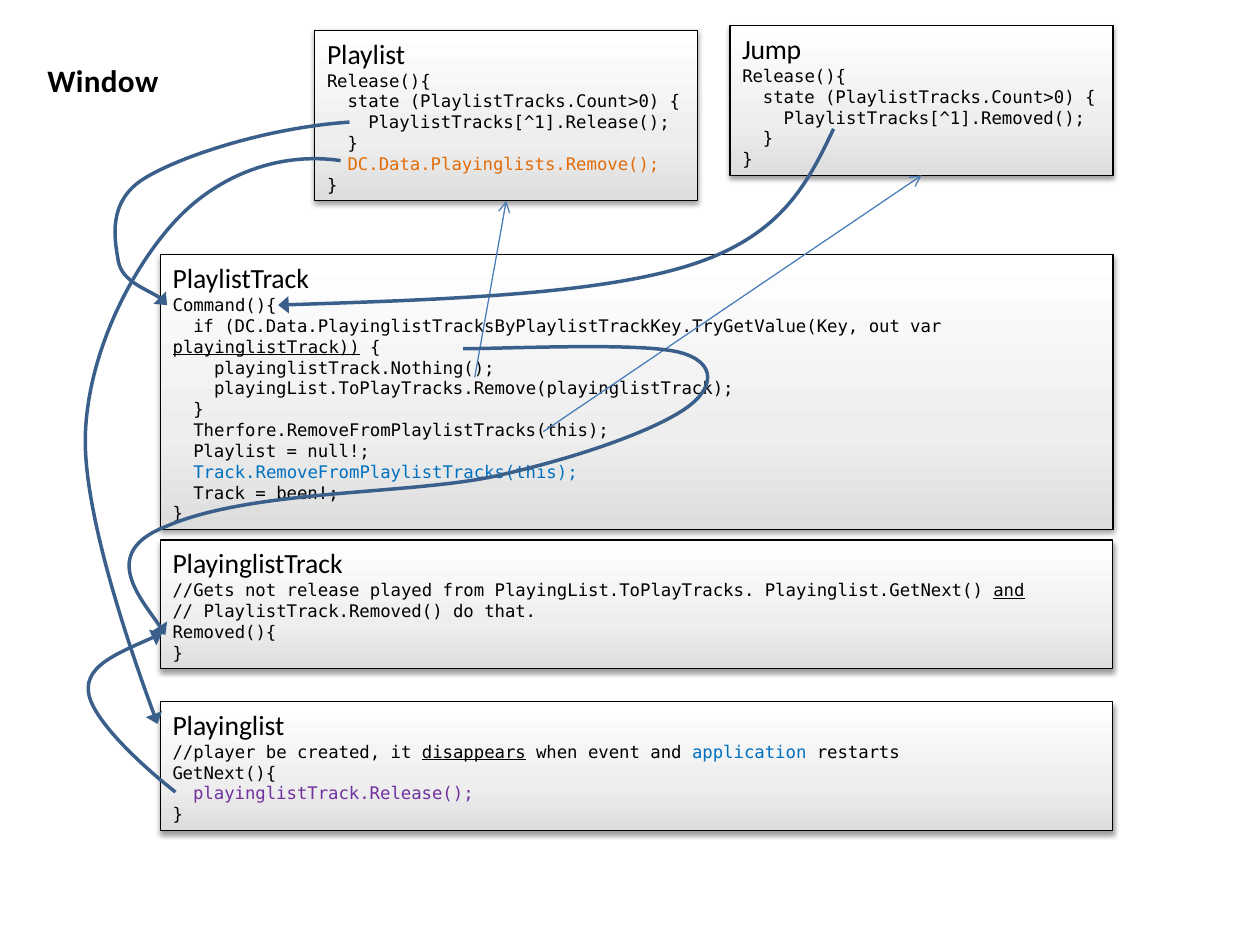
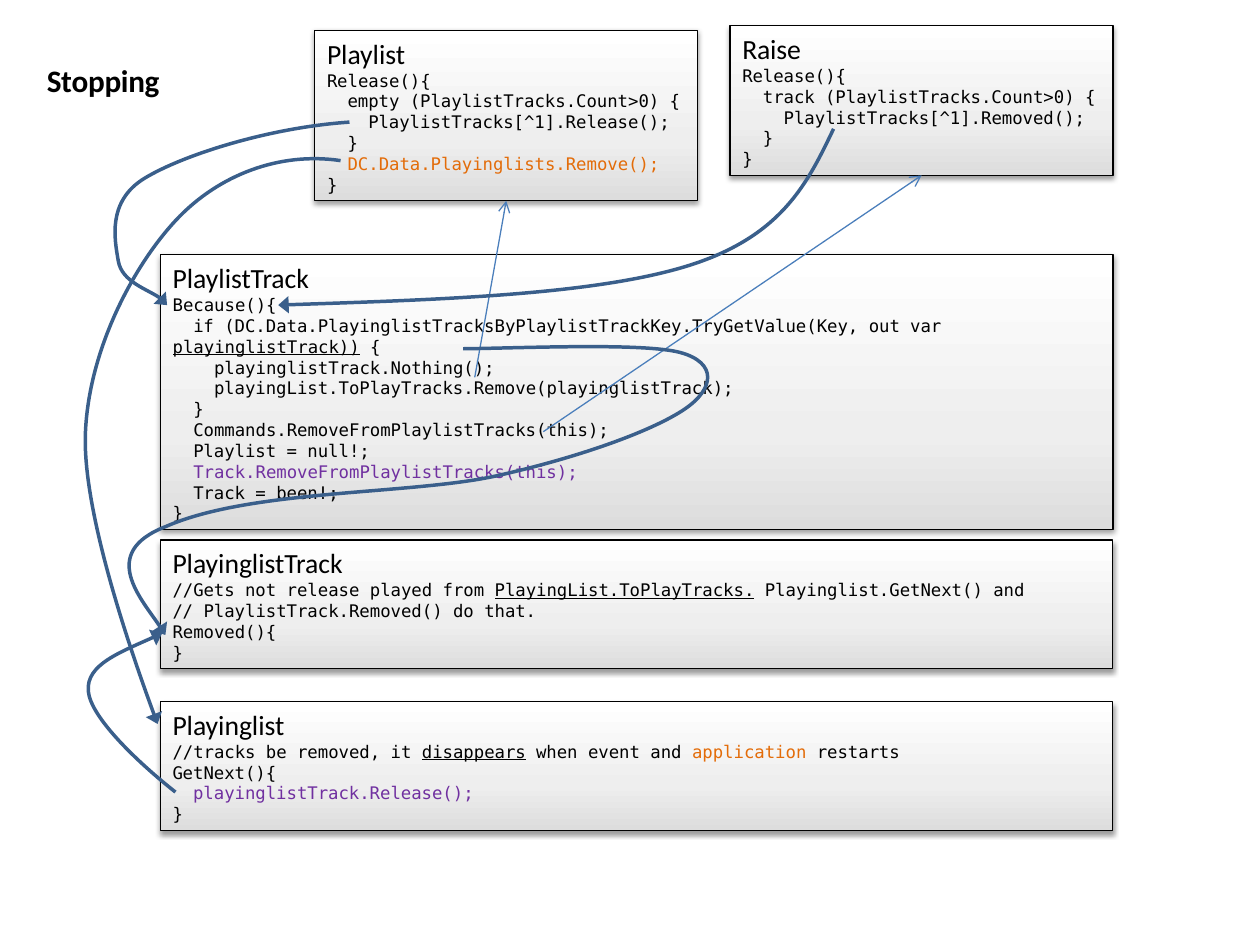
Jump: Jump -> Raise (772, 50)
Window: Window -> Stopping (103, 82)
state: state -> track (789, 98)
state: state -> empty (374, 102)
Command(){: Command(){ -> Because(){ (225, 306)
Therfore.RemoveFromPlaylistTracks(this: Therfore.RemoveFromPlaylistTracks(this -> Commands.RemoveFromPlaylistTracks(this (401, 430)
Track.RemoveFromPlaylistTracks(this colour: blue -> purple (385, 472)
PlayingList.ToPlayTracks underline: none -> present (625, 591)
and underline: present -> none (1009, 591)
//player: //player -> //tracks (214, 752)
created: created -> removed (339, 752)
application colour: blue -> orange (749, 752)
